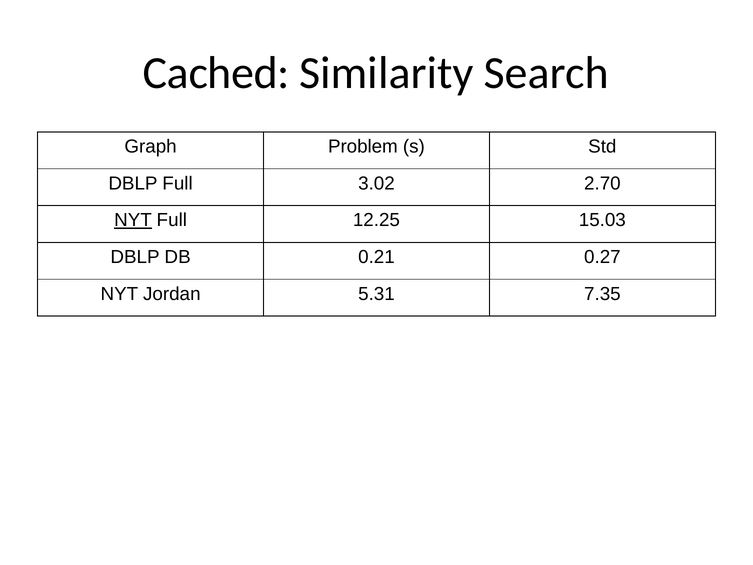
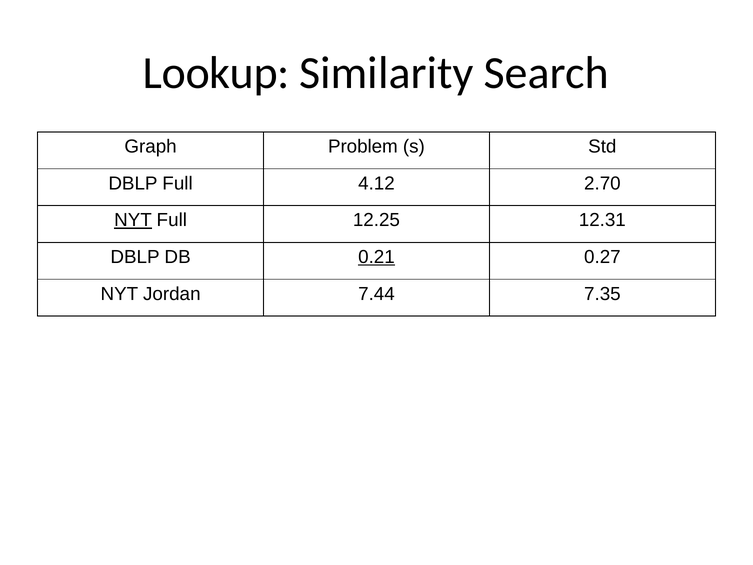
Cached: Cached -> Lookup (216, 73)
3.02: 3.02 -> 4.12 (376, 183)
15.03: 15.03 -> 12.31 (602, 220)
0.21 underline: none -> present (376, 257)
5.31: 5.31 -> 7.44 (376, 294)
